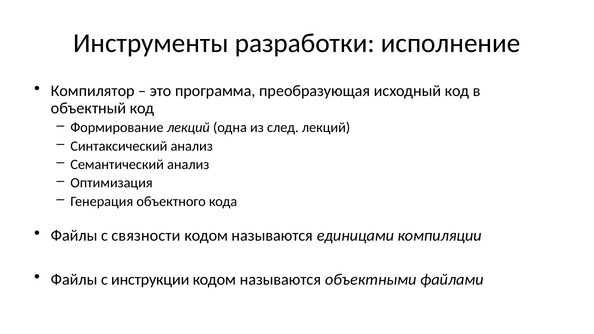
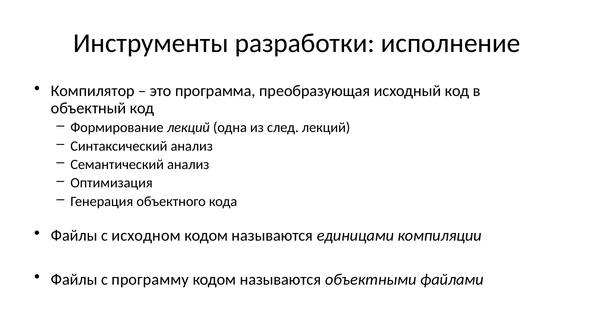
связности: связности -> исходном (146, 236)
инструкции: инструкции -> программу (150, 280)
